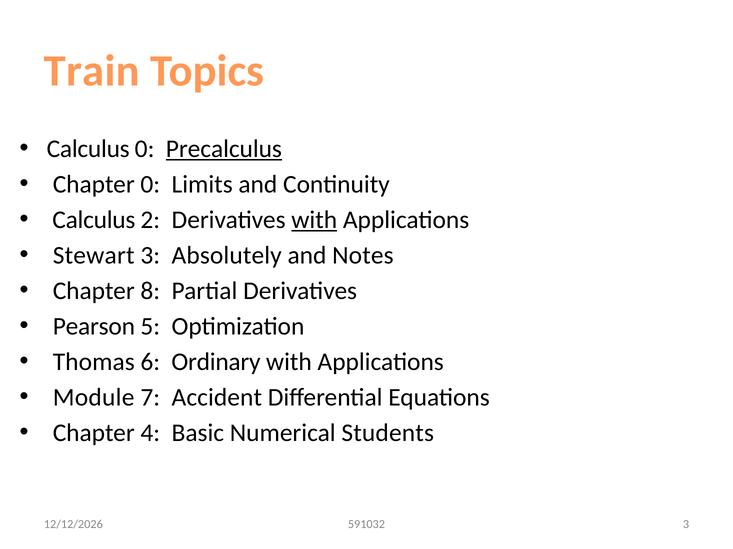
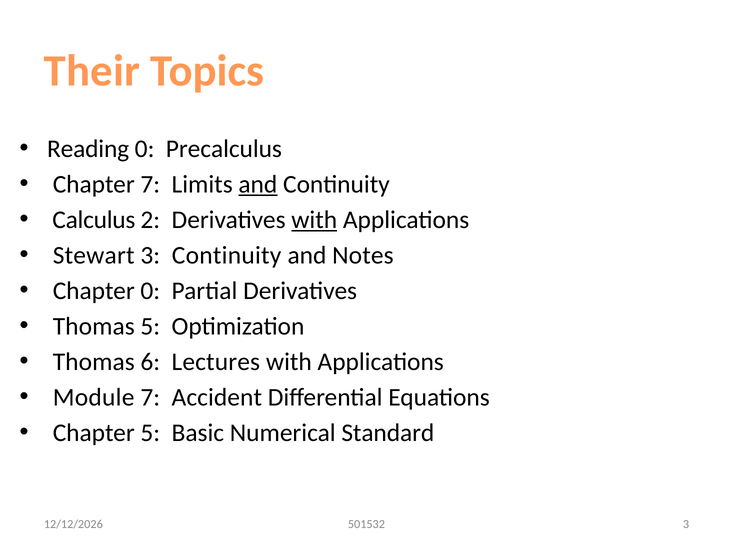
Train: Train -> Their (92, 71)
Calculus: Calculus -> Reading (88, 149)
Precalculus underline: present -> none (224, 149)
Chapter 0: 0 -> 7 (150, 185)
and underline: none -> present (258, 185)
3 Absolutely: Absolutely -> Continuity (227, 256)
Chapter 8: 8 -> 0 (150, 291)
Pearson: Pearson -> Thomas (94, 327)
Ordinary: Ordinary -> Lectures (216, 362)
Chapter 4: 4 -> 5 (150, 434)
Students: Students -> Standard (388, 434)
591032: 591032 -> 501532 (366, 525)
